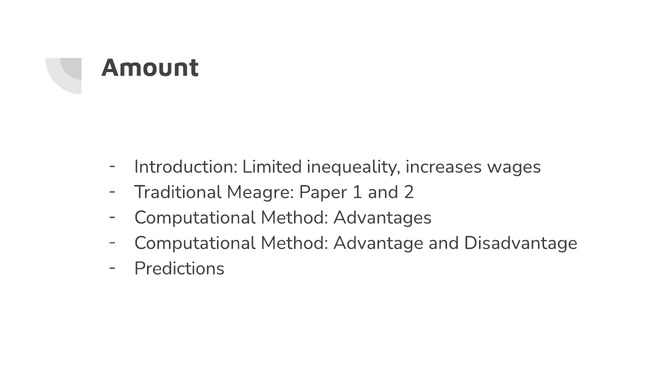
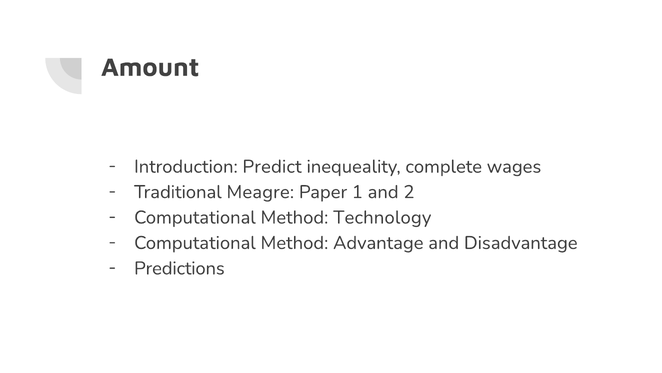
Limited: Limited -> Predict (272, 166)
increases: increases -> complete (444, 166)
Advantages: Advantages -> Technology (382, 217)
